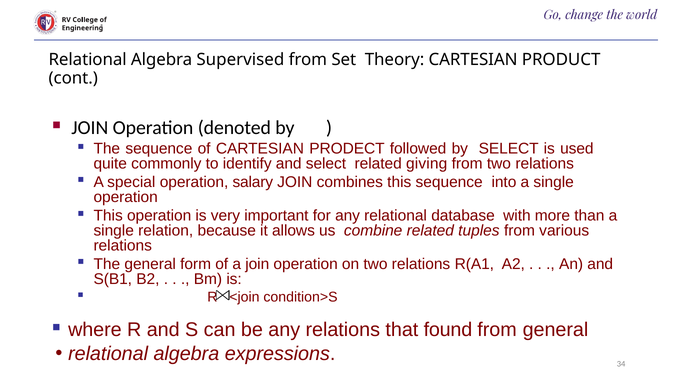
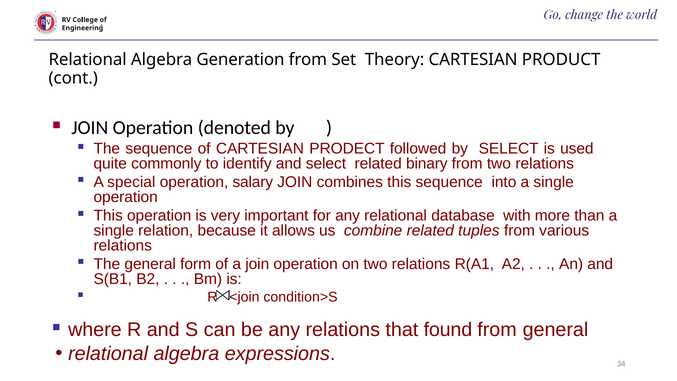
Supervised: Supervised -> Generation (240, 60)
giving: giving -> binary (427, 164)
